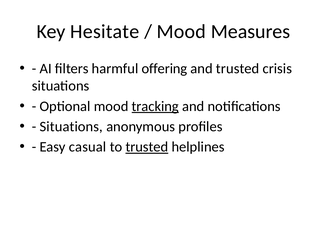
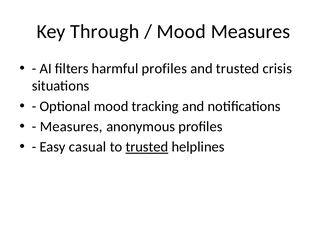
Hesitate: Hesitate -> Through (105, 32)
harmful offering: offering -> profiles (164, 69)
tracking underline: present -> none (155, 106)
Situations: Situations -> Measures (71, 127)
